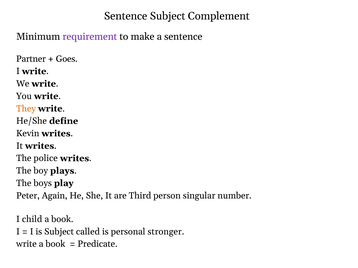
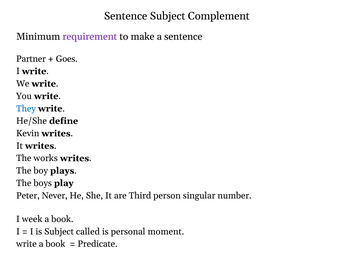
They colour: orange -> blue (26, 109)
police: police -> works (46, 159)
Again: Again -> Never (55, 196)
child: child -> week (32, 220)
stronger: stronger -> moment (166, 232)
